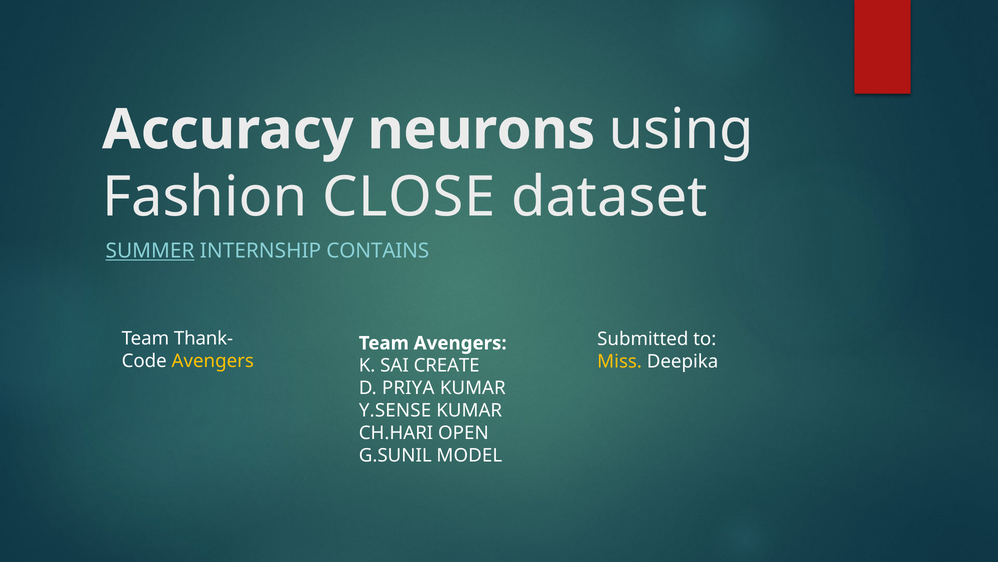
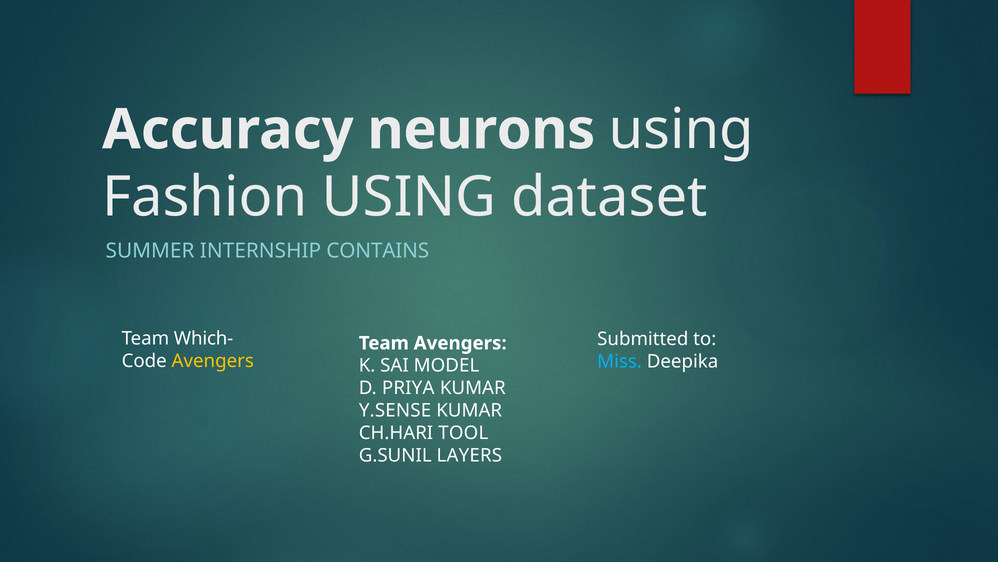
Fashion CLOSE: CLOSE -> USING (409, 197)
SUMMER underline: present -> none (150, 251)
Thank-: Thank- -> Which- (204, 338)
Miss colour: yellow -> light blue (620, 361)
CREATE: CREATE -> MODEL (446, 365)
OPEN: OPEN -> TOOL (463, 433)
MODEL: MODEL -> LAYERS (469, 455)
